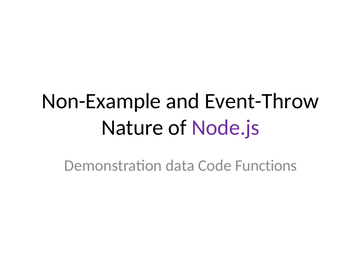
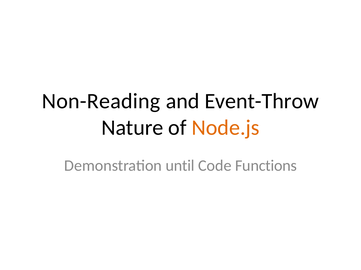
Non-Example: Non-Example -> Non-Reading (101, 101)
Node.js colour: purple -> orange (226, 128)
data: data -> until (180, 166)
